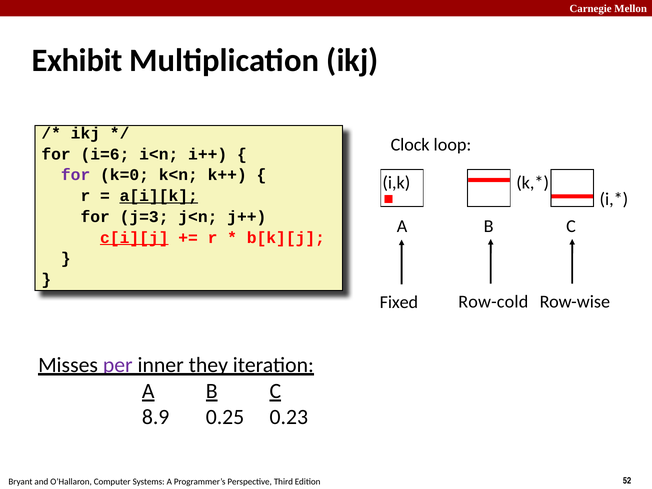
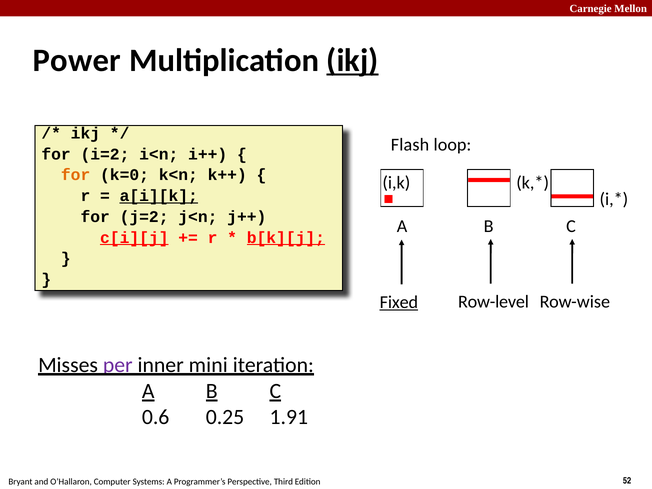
Exhibit: Exhibit -> Power (77, 61)
ikj underline: none -> present (352, 61)
Clock: Clock -> Flash (410, 145)
i=6: i=6 -> i=2 (105, 154)
for colour: purple -> orange (76, 175)
j=3: j=3 -> j=2 (144, 217)
b[k][j underline: none -> present (286, 238)
Row-cold: Row-cold -> Row-level (493, 302)
Fixed underline: none -> present (399, 302)
they: they -> mini (208, 365)
8.9: 8.9 -> 0.6 (156, 417)
0.23: 0.23 -> 1.91 (289, 417)
